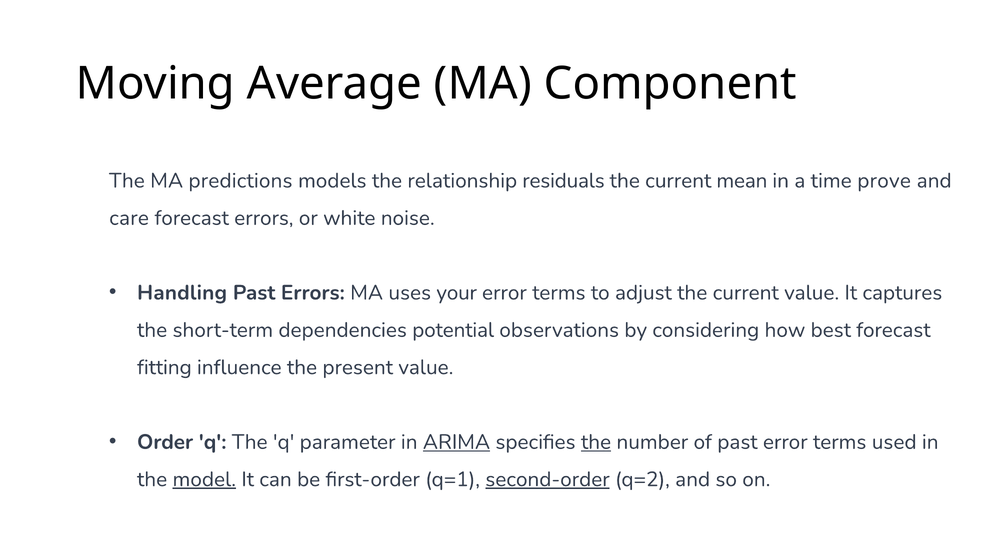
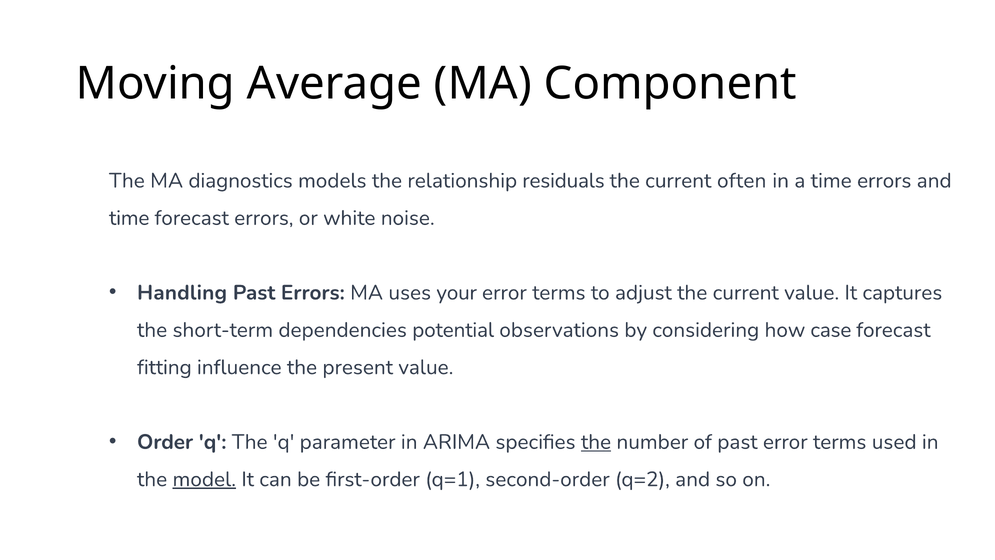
predictions: predictions -> diagnostics (241, 181)
mean: mean -> often (742, 181)
time prove: prove -> errors (884, 181)
care: care -> time (129, 218)
best: best -> case (831, 330)
ARIMA underline: present -> none (456, 442)
second-order underline: present -> none (548, 479)
